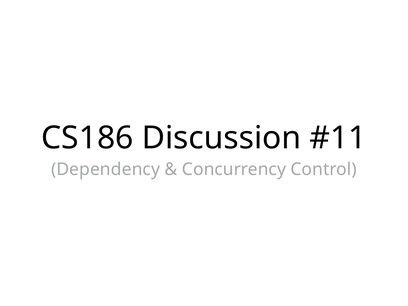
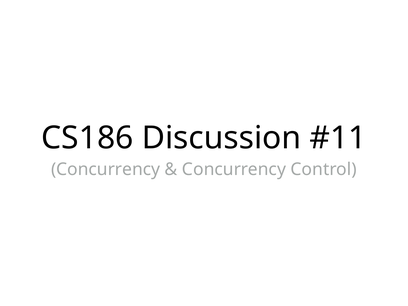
Dependency: Dependency -> Concurrency (106, 170)
